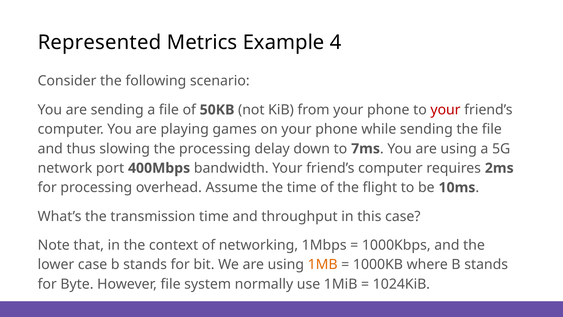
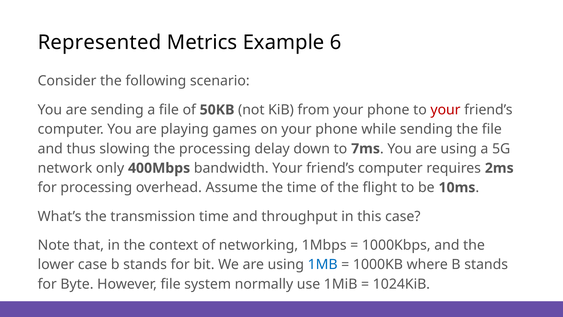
4: 4 -> 6 (336, 42)
port: port -> only (110, 168)
1MB colour: orange -> blue (323, 264)
